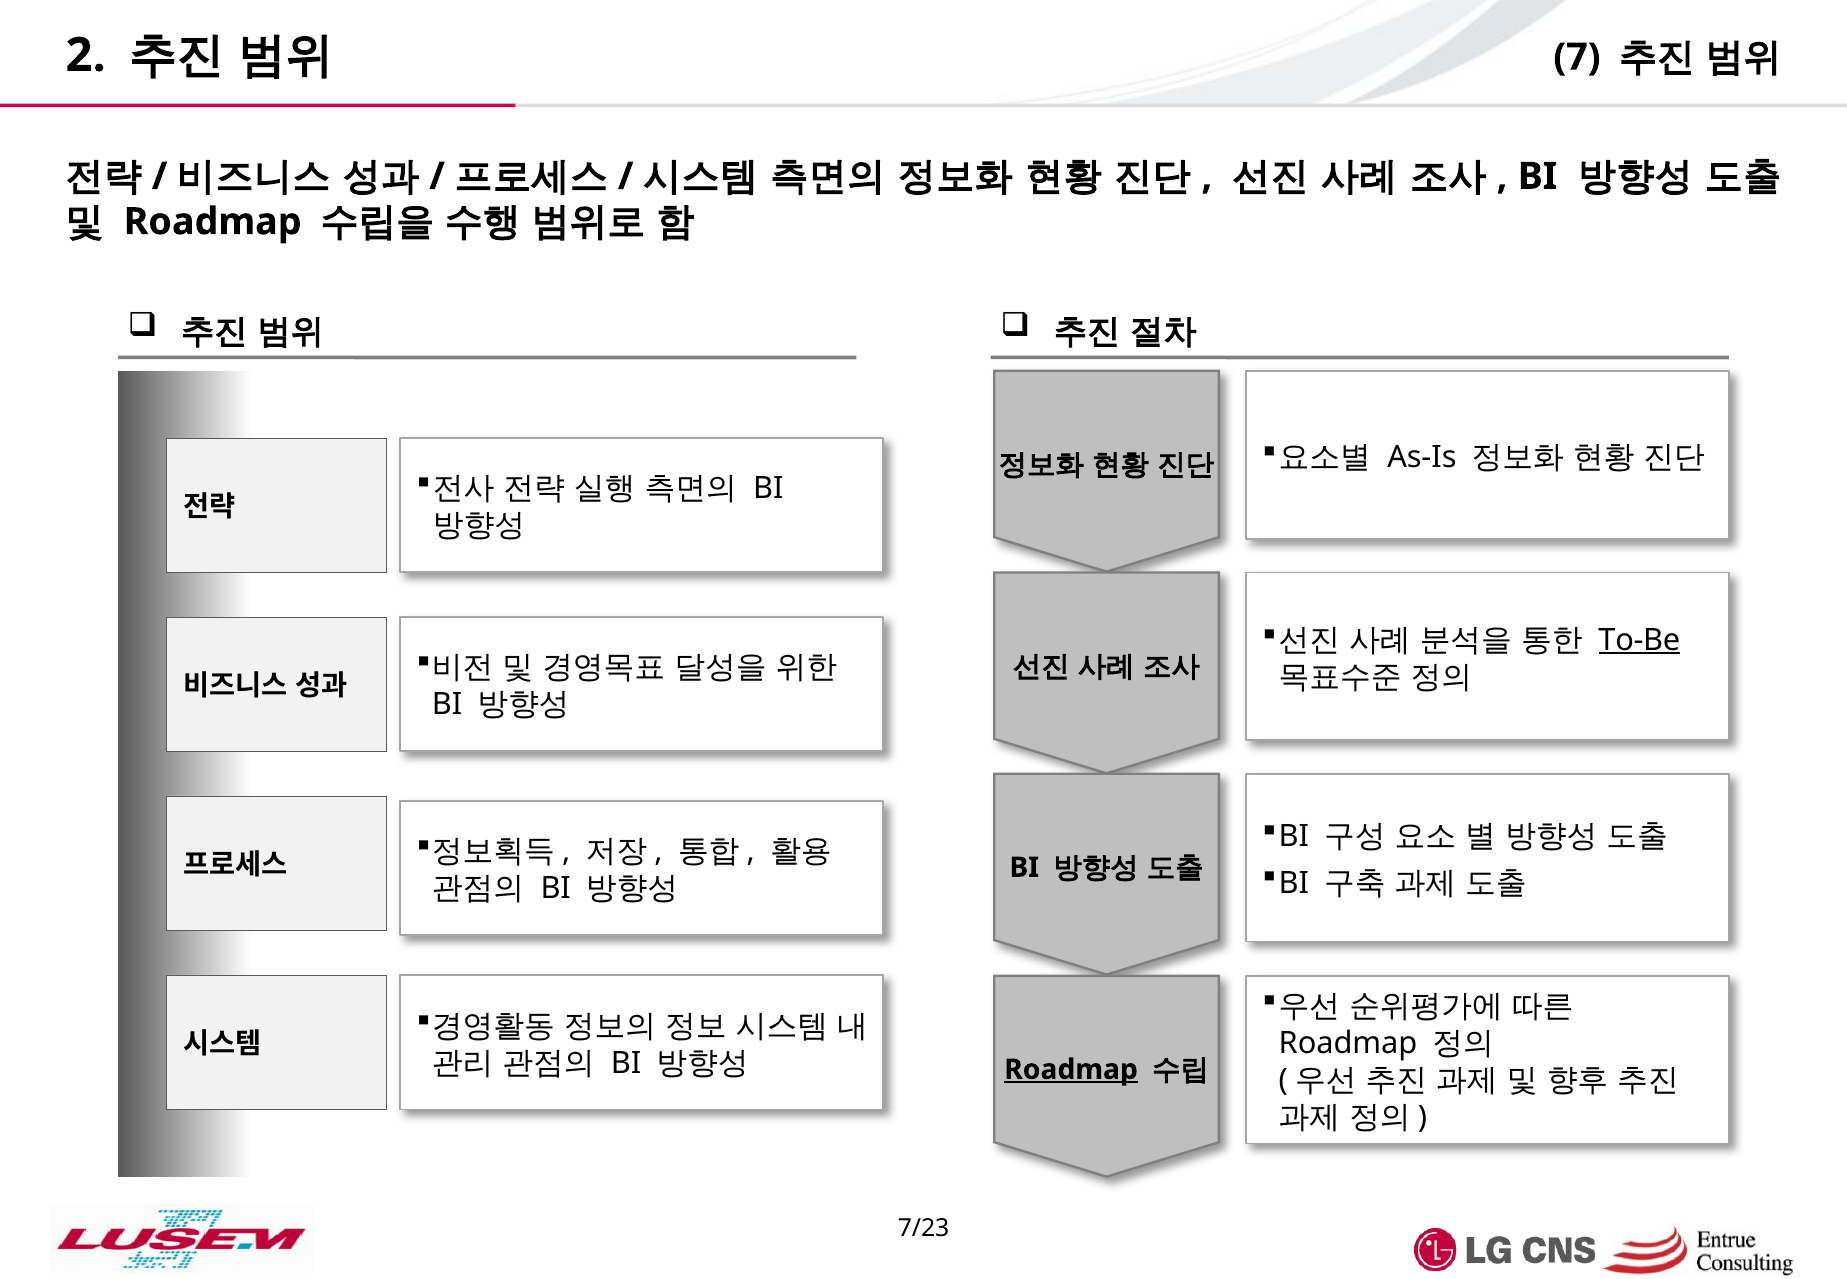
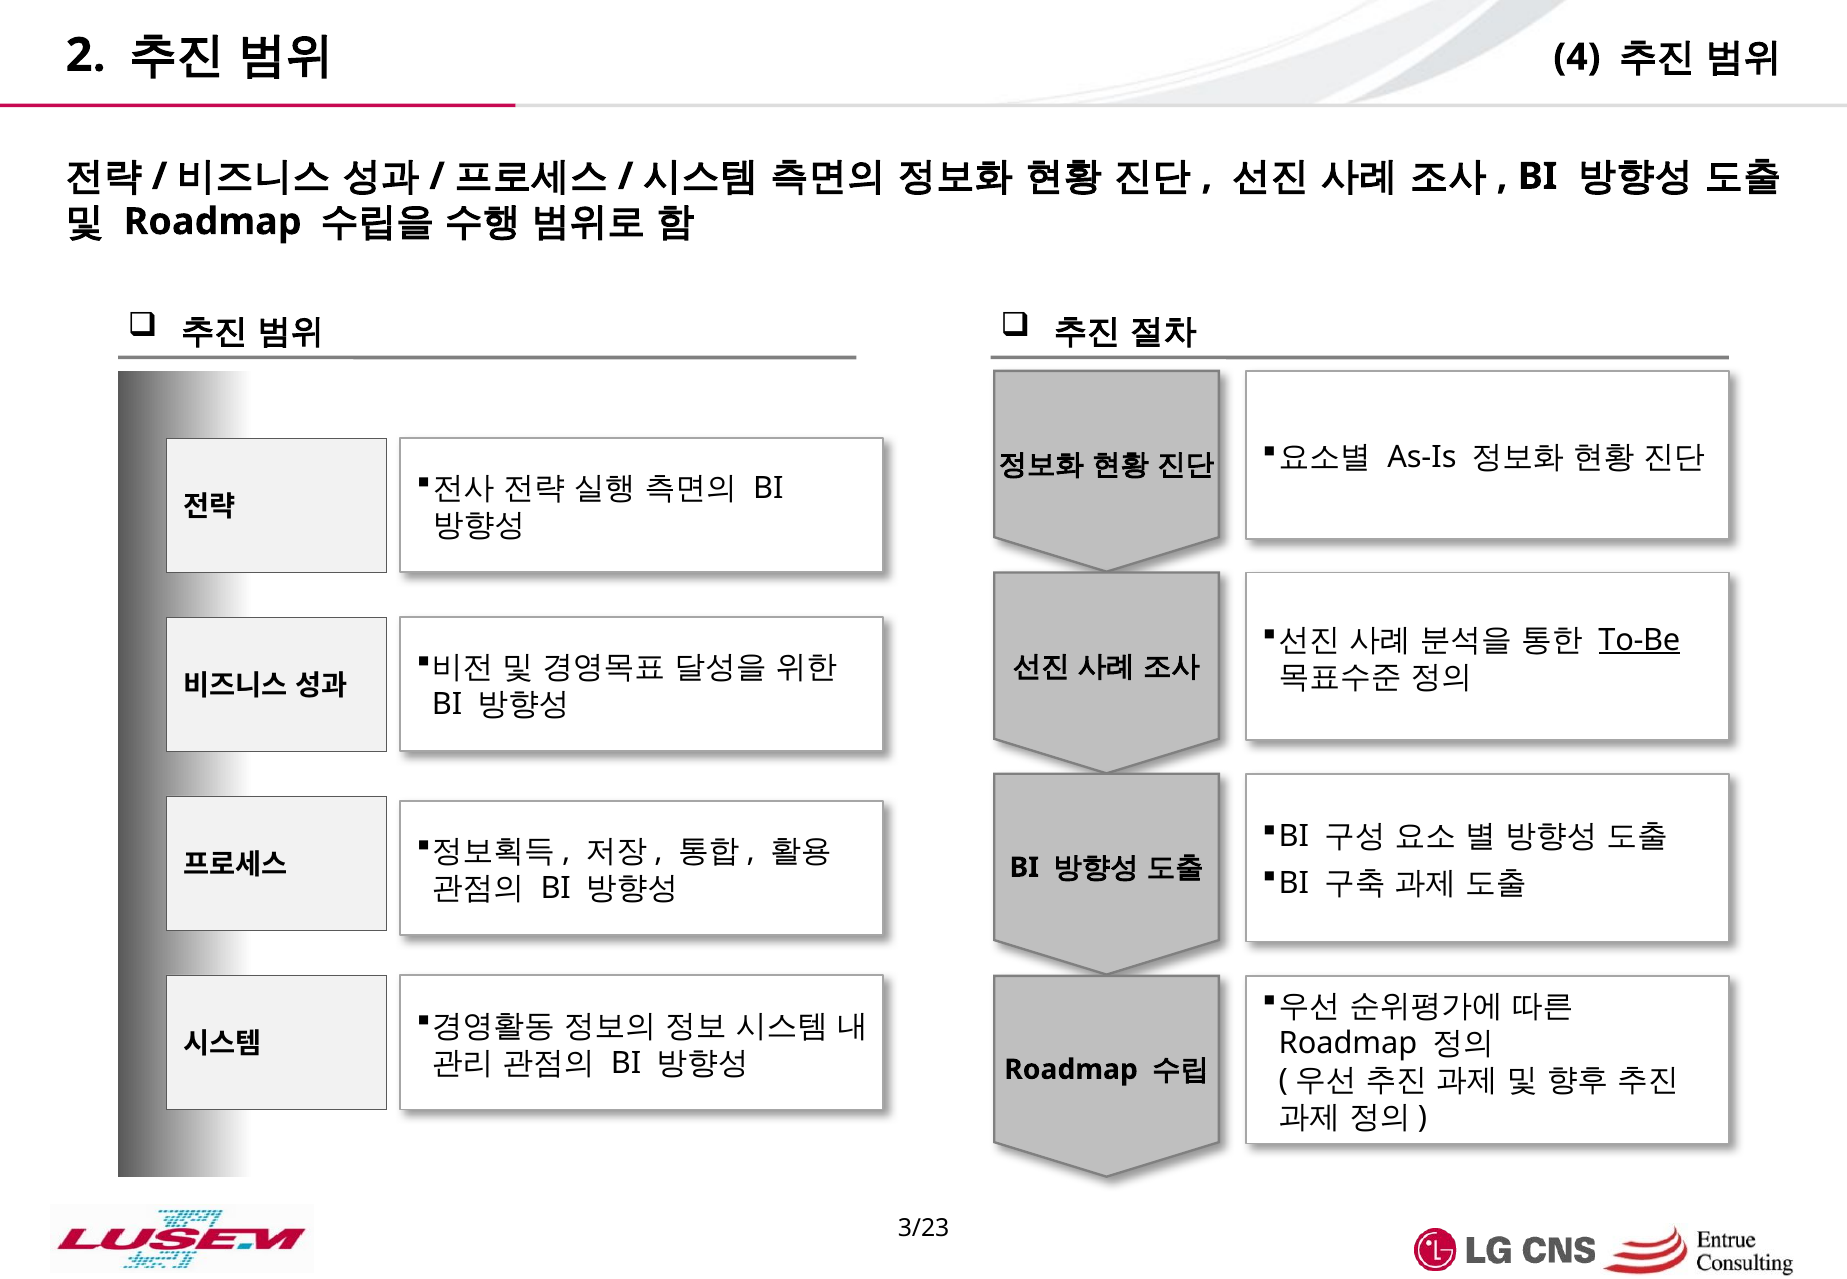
7: 7 -> 4 (1577, 57)
Roadmap underline: present -> none (1071, 1069)
7/23: 7/23 -> 3/23 (924, 1228)
